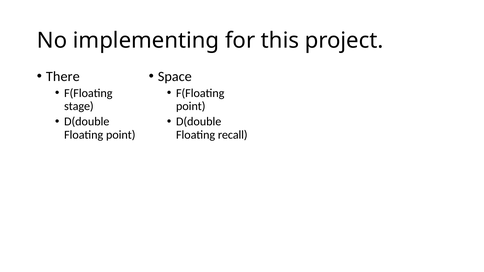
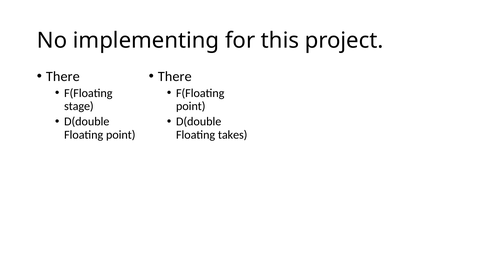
Space: Space -> There (175, 76)
recall: recall -> takes (233, 135)
